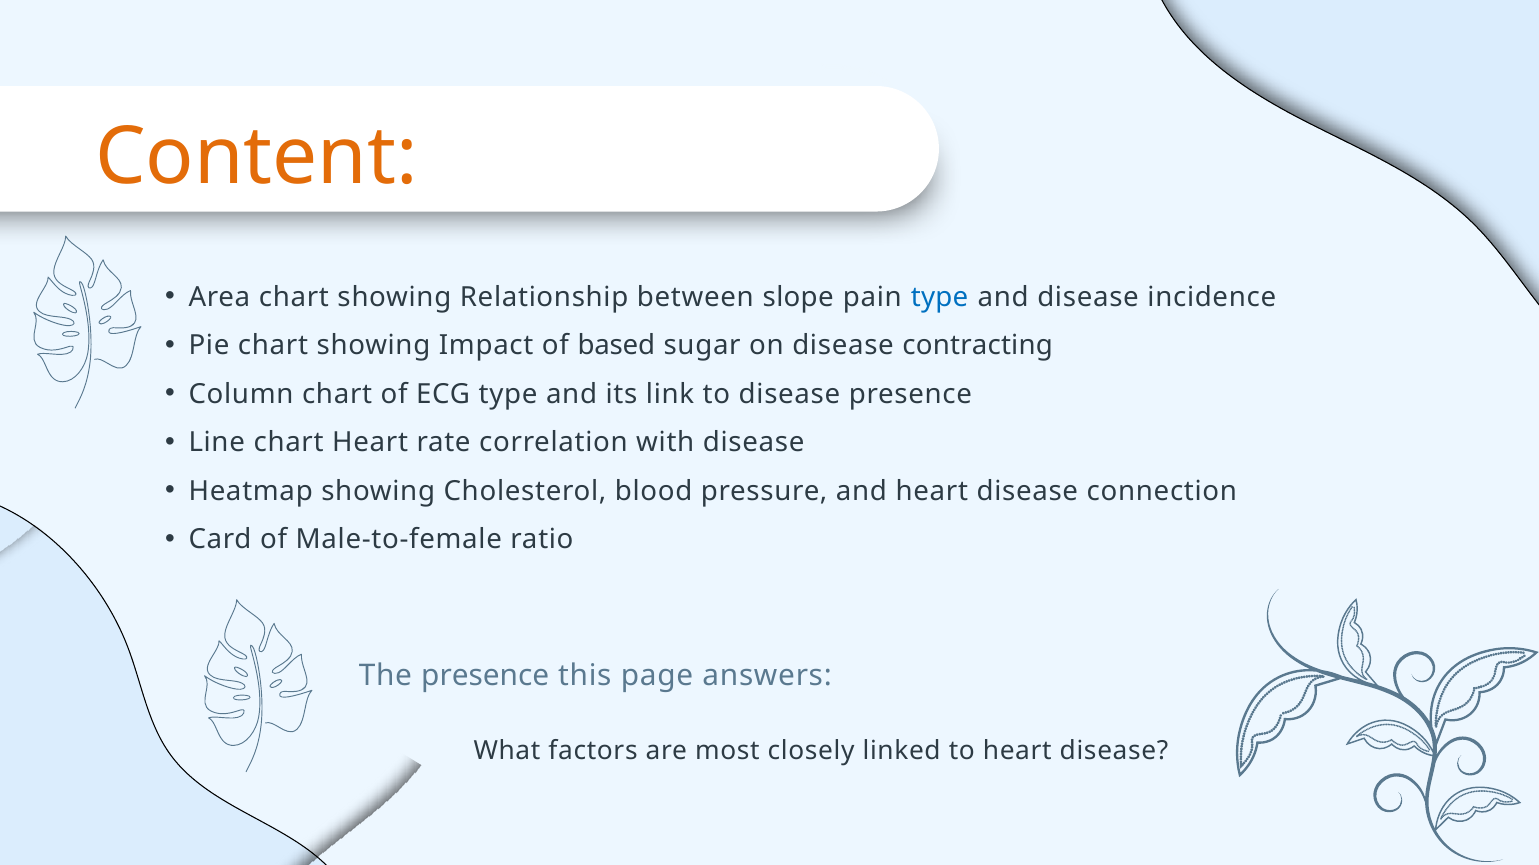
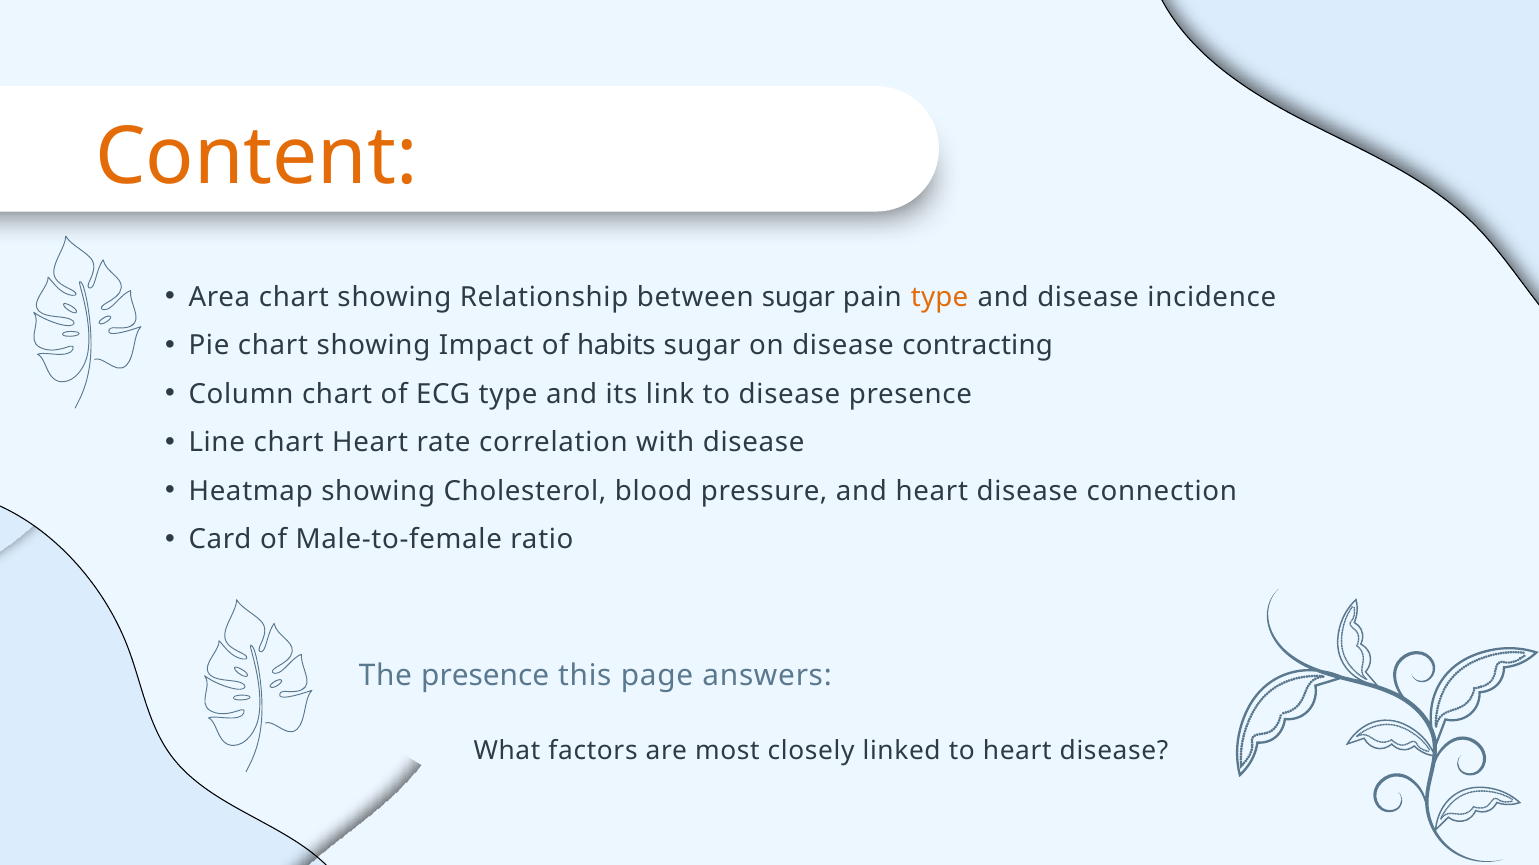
between slope: slope -> sugar (798, 297)
type colour: blue -> orange (940, 297)
based: based -> habits (616, 346)
